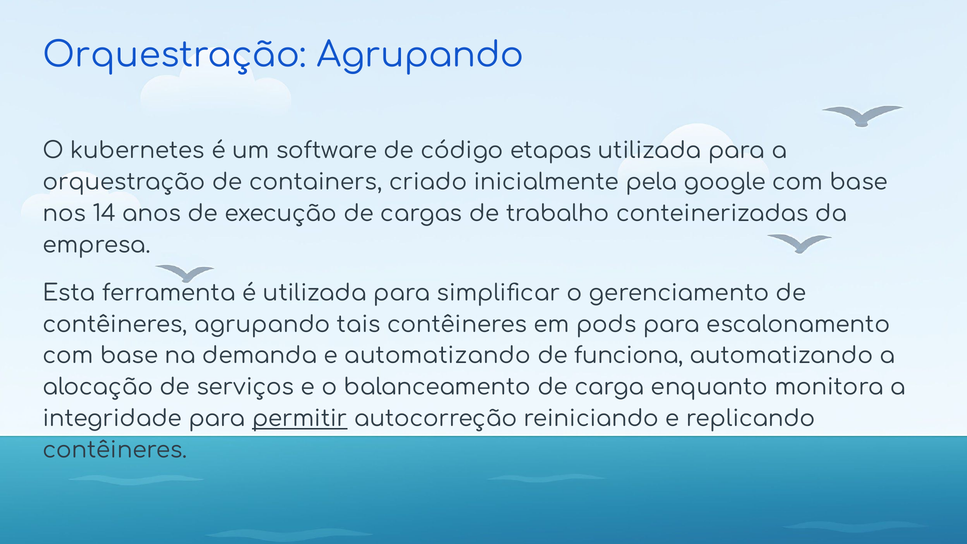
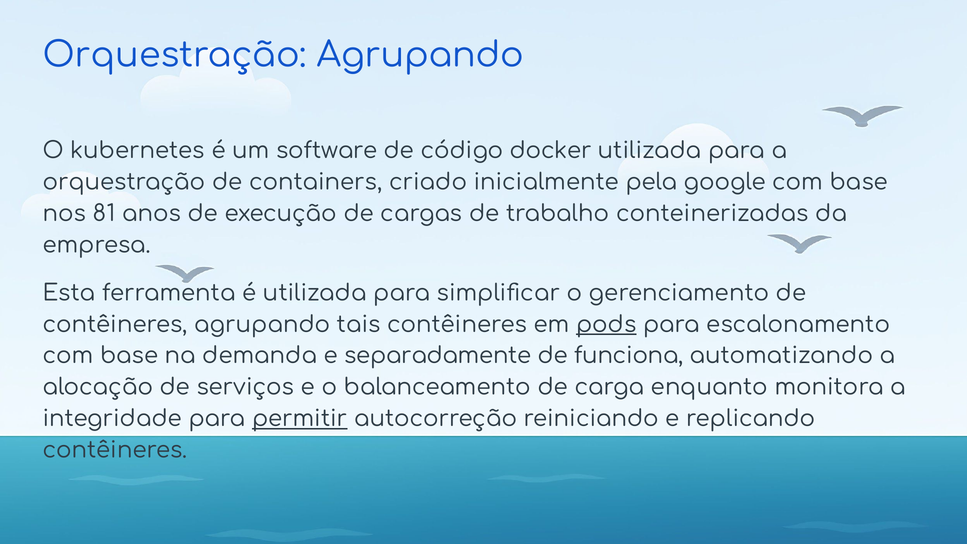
etapas: etapas -> docker (551, 151)
14: 14 -> 81 (104, 214)
pods underline: none -> present (606, 324)
e automatizando: automatizando -> separadamente (438, 356)
